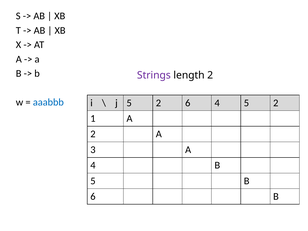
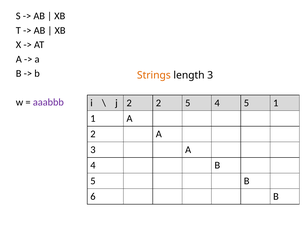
Strings colour: purple -> orange (154, 75)
length 2: 2 -> 3 (210, 75)
aaabbb colour: blue -> purple (48, 102)
j 5: 5 -> 2 (129, 103)
2 6: 6 -> 5 (188, 103)
4 5 2: 2 -> 1 (276, 103)
